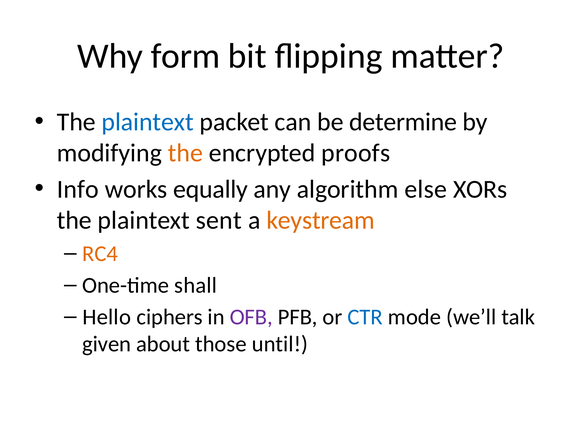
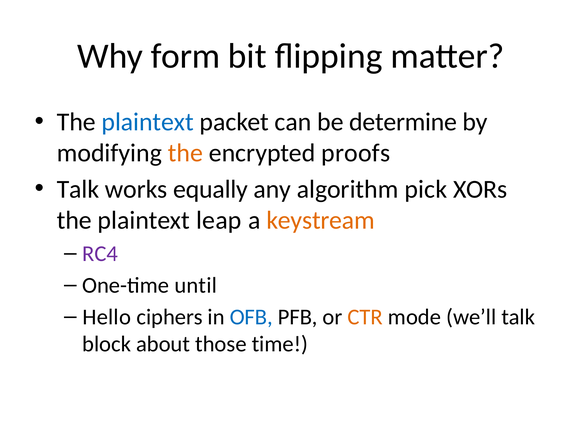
Info: Info -> Talk (78, 189)
else: else -> pick (426, 189)
sent: sent -> leap (219, 220)
RC4 colour: orange -> purple (100, 254)
shall: shall -> until (196, 286)
OFB colour: purple -> blue (251, 317)
CTR colour: blue -> orange (365, 317)
given: given -> block (107, 344)
until: until -> time (280, 344)
